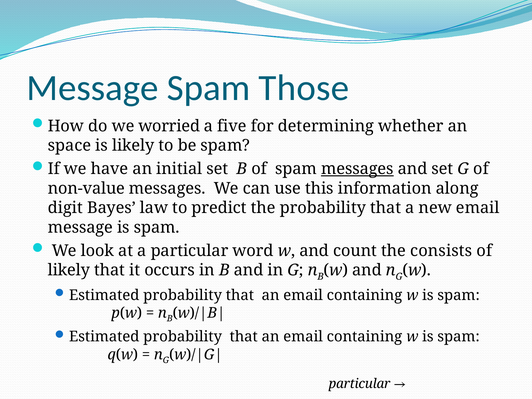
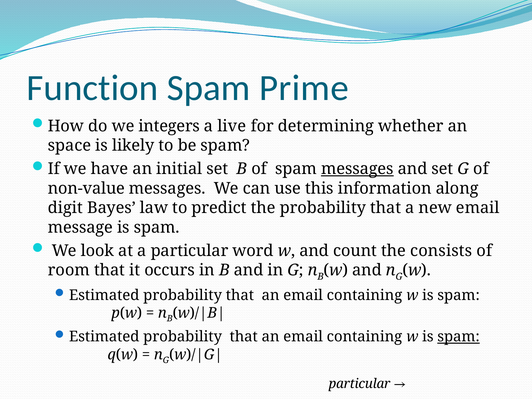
Message: Message -> Function (92, 88)
Those: Those -> Prime (304, 88)
worried: worried -> integers (169, 126)
five: five -> live (232, 126)
likely: likely -> room (69, 270)
spam underline: none -> present (459, 337)
